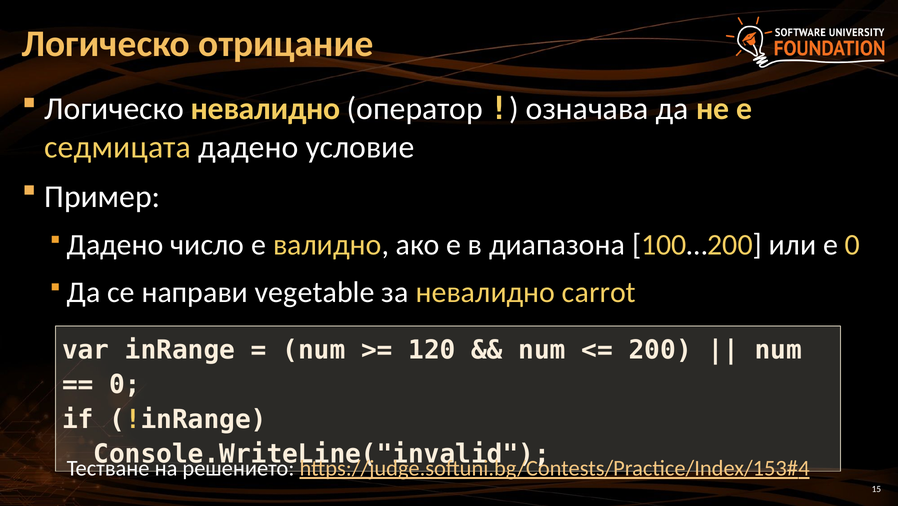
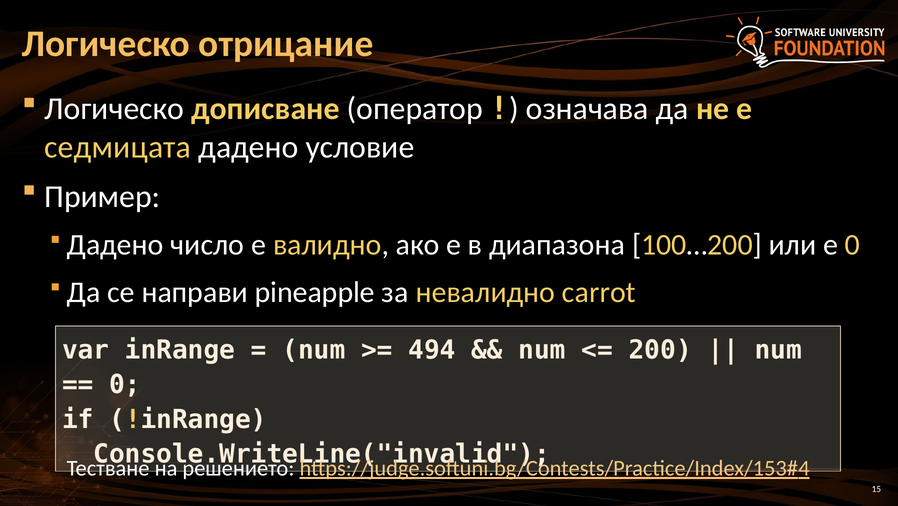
Логическо невалидно: невалидно -> дописване (265, 109)
vegetable: vegetable -> pineapple (315, 292)
120: 120 -> 494 (432, 350)
